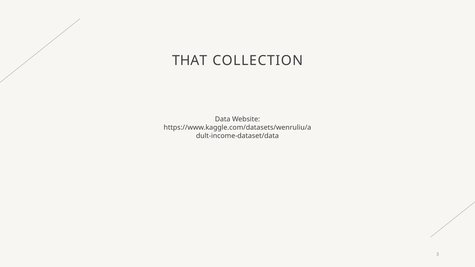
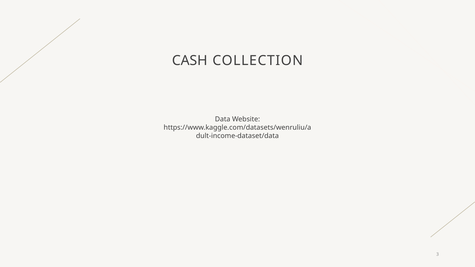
THAT: THAT -> CASH (190, 60)
